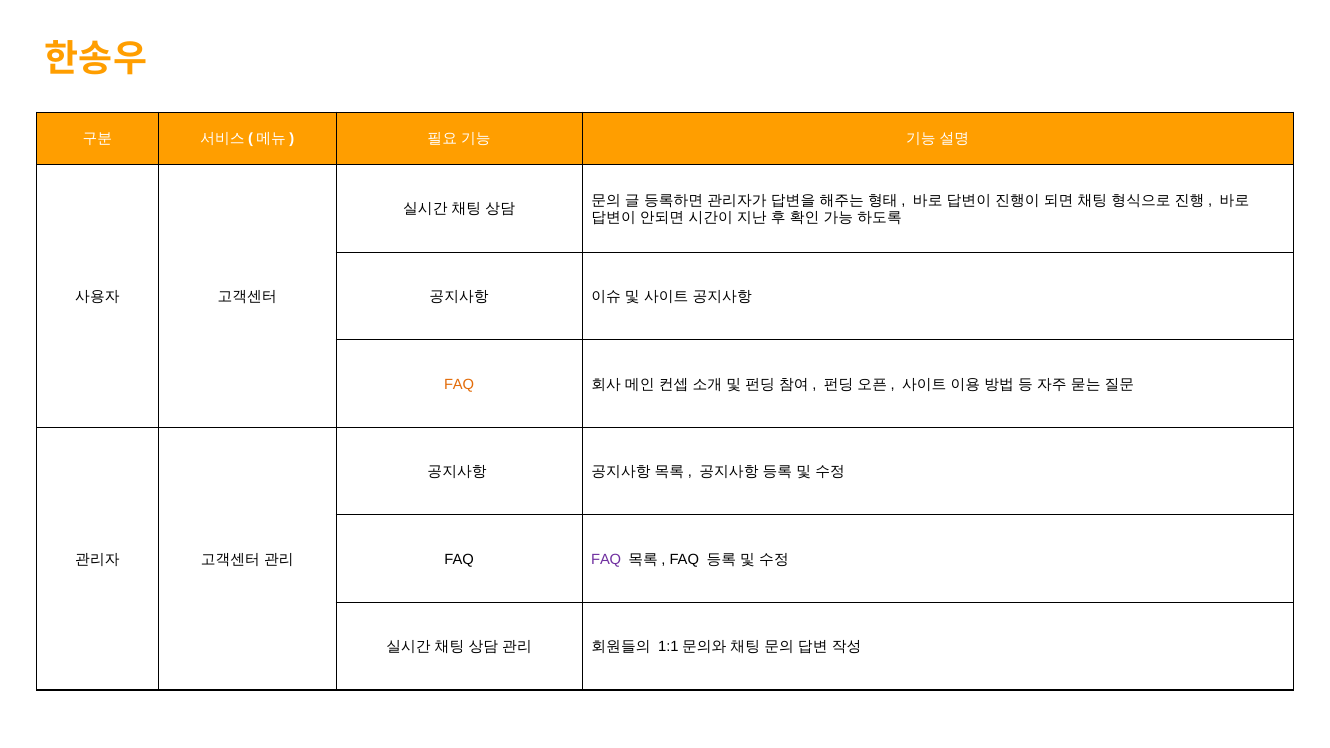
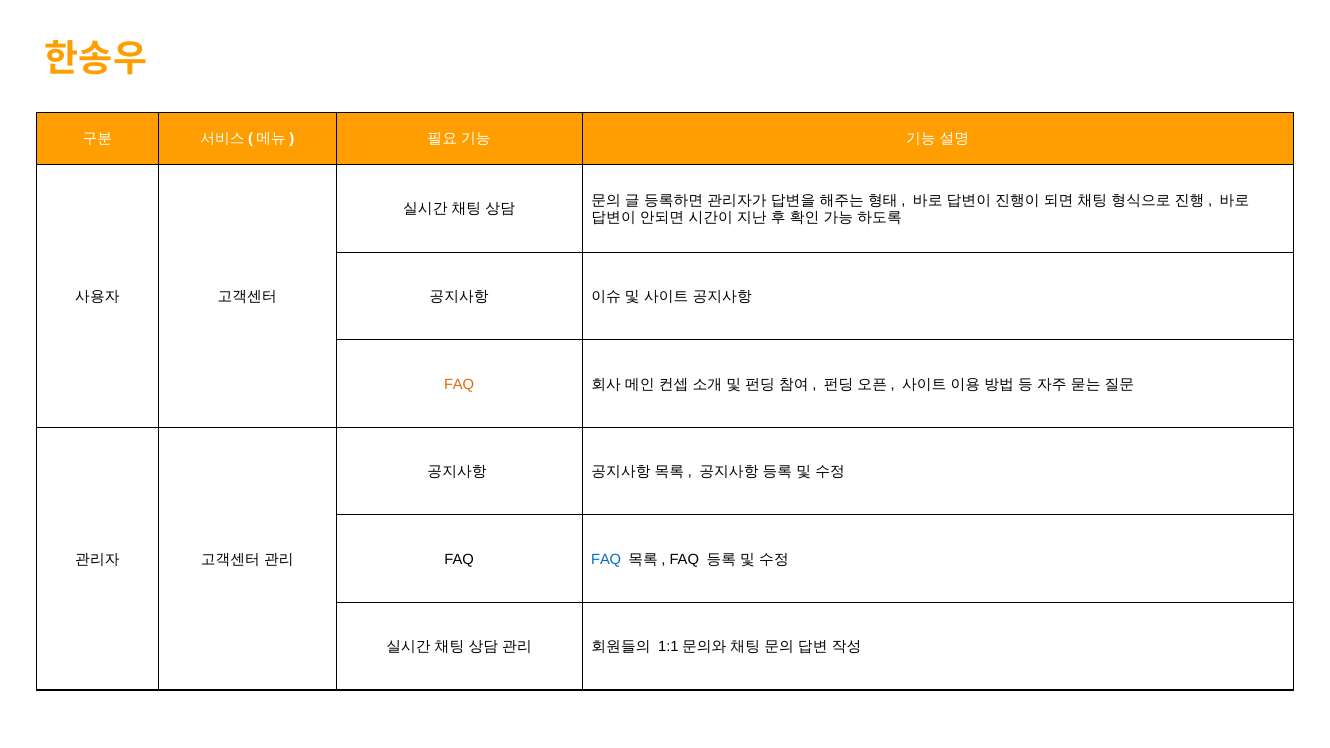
FAQ colour: purple -> blue (606, 559)
